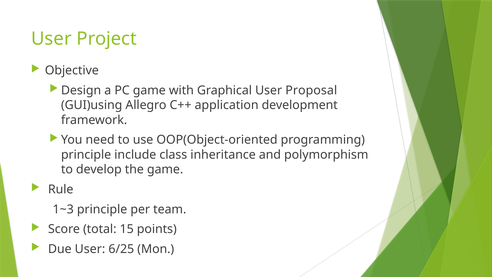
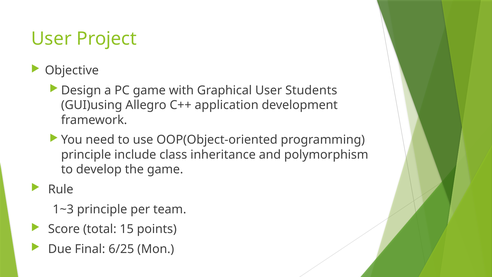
Proposal: Proposal -> Students (311, 90)
Due User: User -> Final (90, 249)
